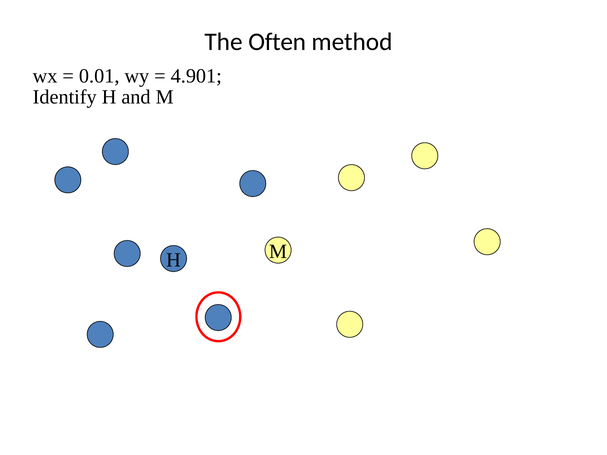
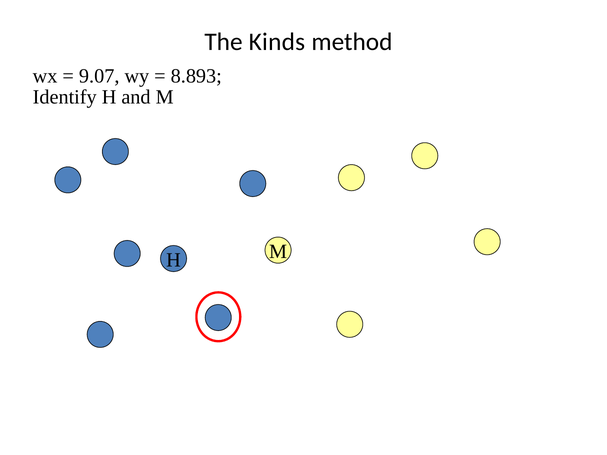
Often: Often -> Kinds (277, 42)
0.01: 0.01 -> 9.07 (99, 76)
4.901: 4.901 -> 8.893 (196, 76)
